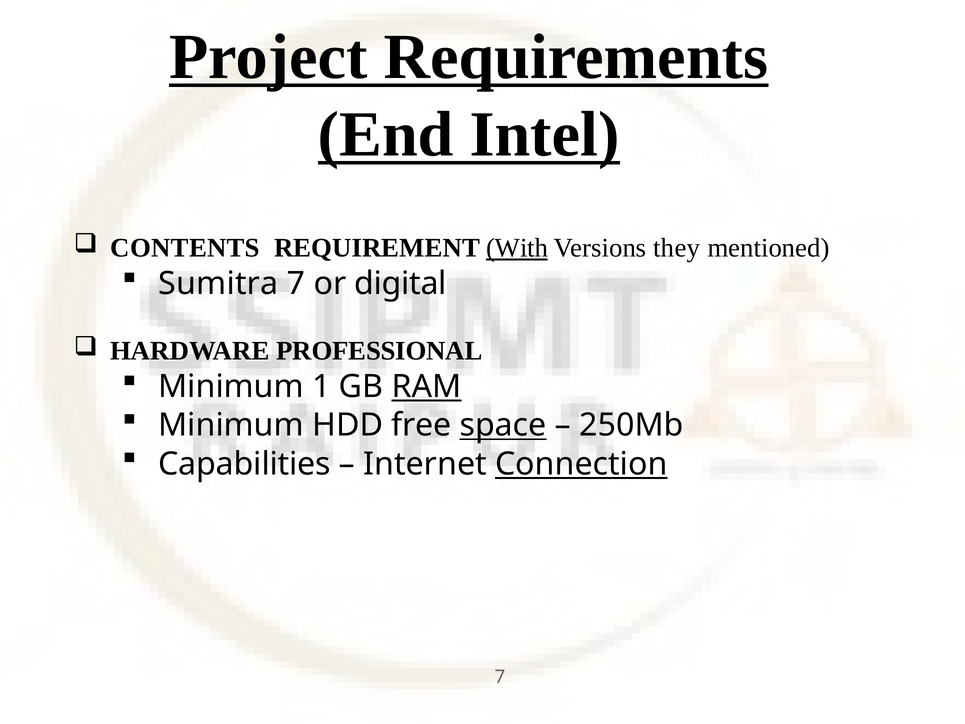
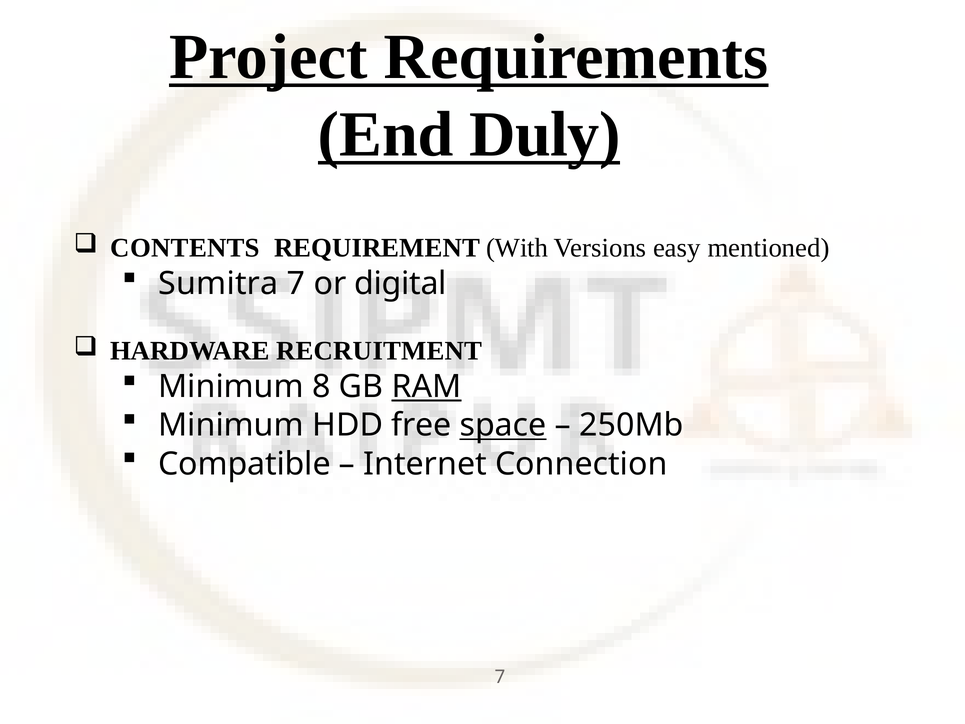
Intel: Intel -> Duly (545, 134)
With underline: present -> none (517, 248)
they: they -> easy (677, 248)
PROFESSIONAL: PROFESSIONAL -> RECRUITMENT (379, 351)
1: 1 -> 8 (321, 387)
Capabilities: Capabilities -> Compatible (245, 464)
Connection underline: present -> none (581, 464)
